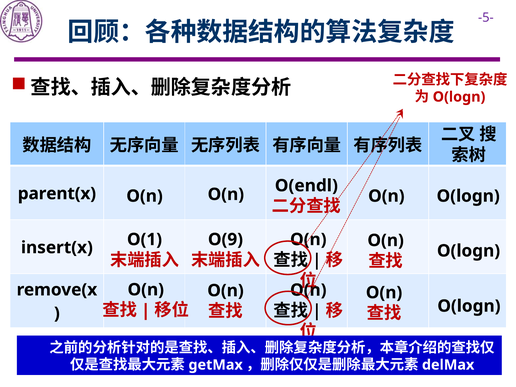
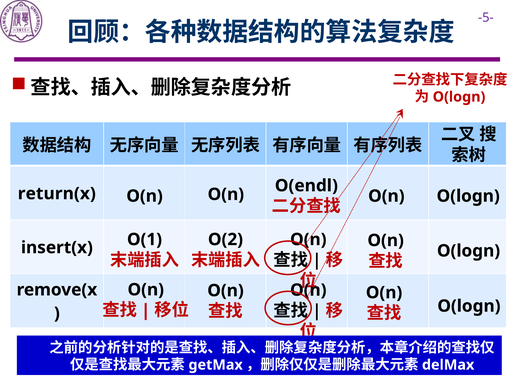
parent(x: parent(x -> return(x (57, 194)
O(9: O(9 -> O(2 (225, 239)
